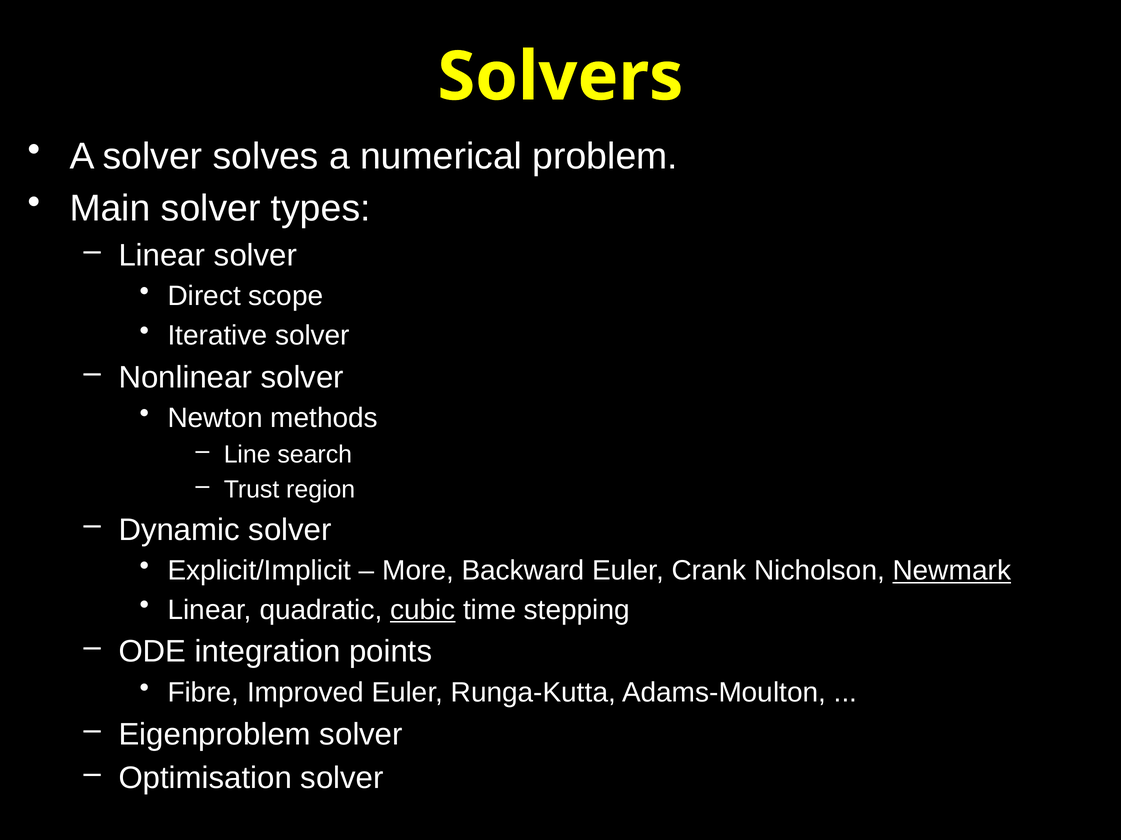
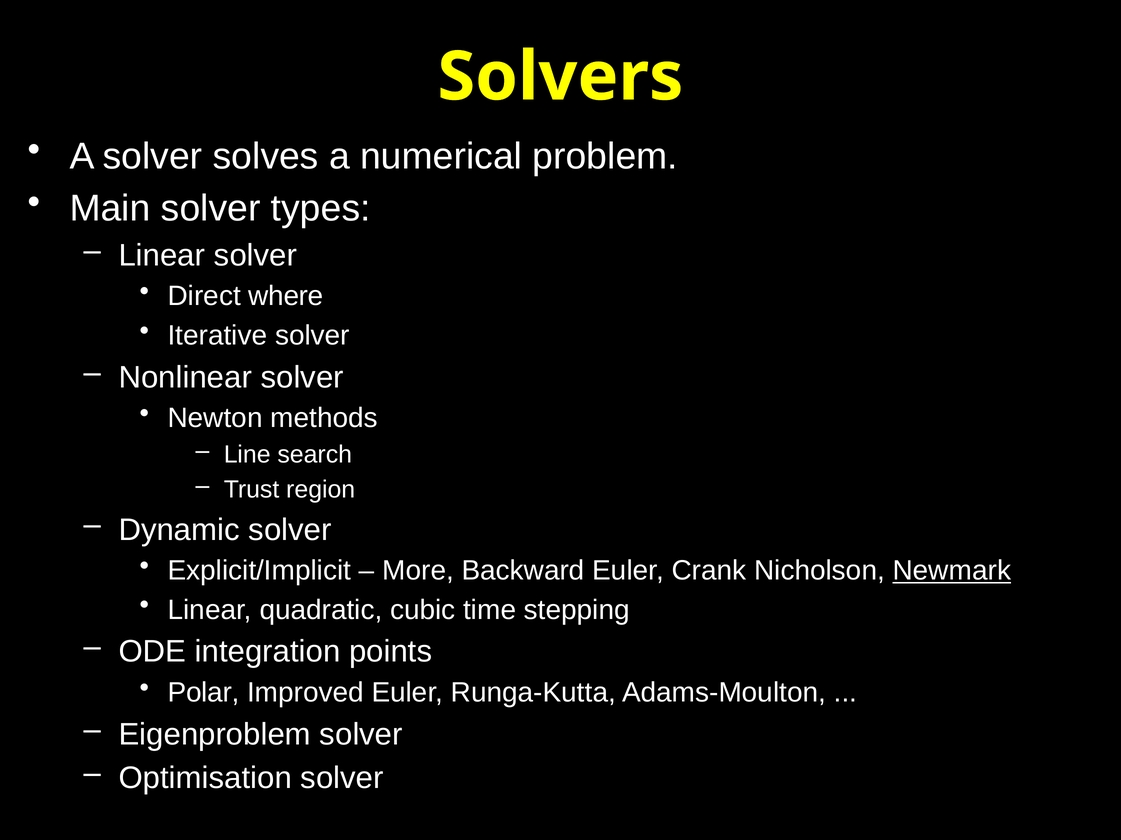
scope: scope -> where (286, 296)
cubic underline: present -> none (423, 610)
Fibre: Fibre -> Polar (204, 693)
